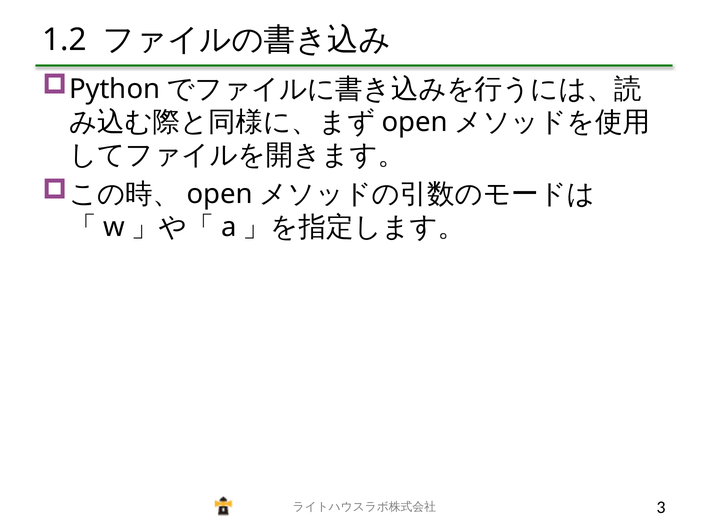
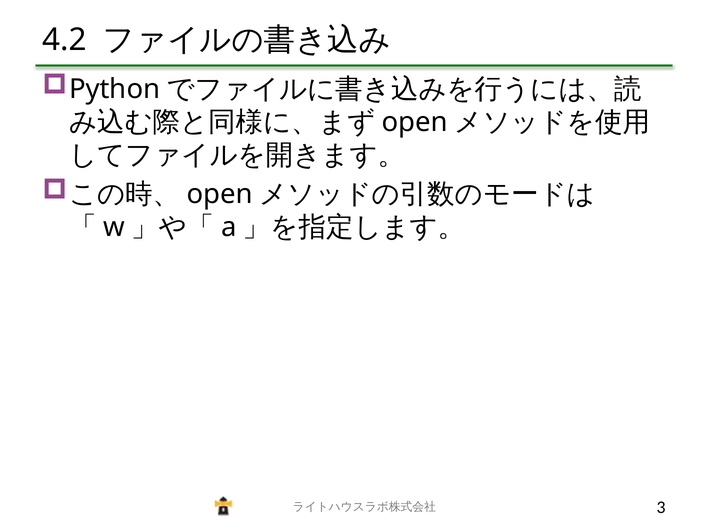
1.2: 1.2 -> 4.2 (65, 40)
